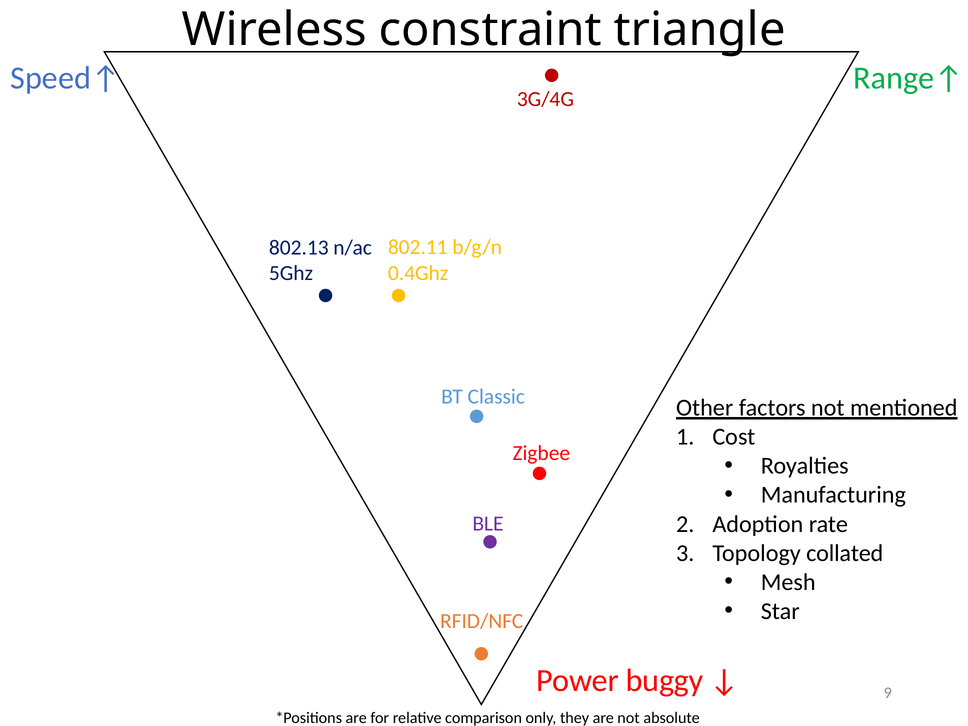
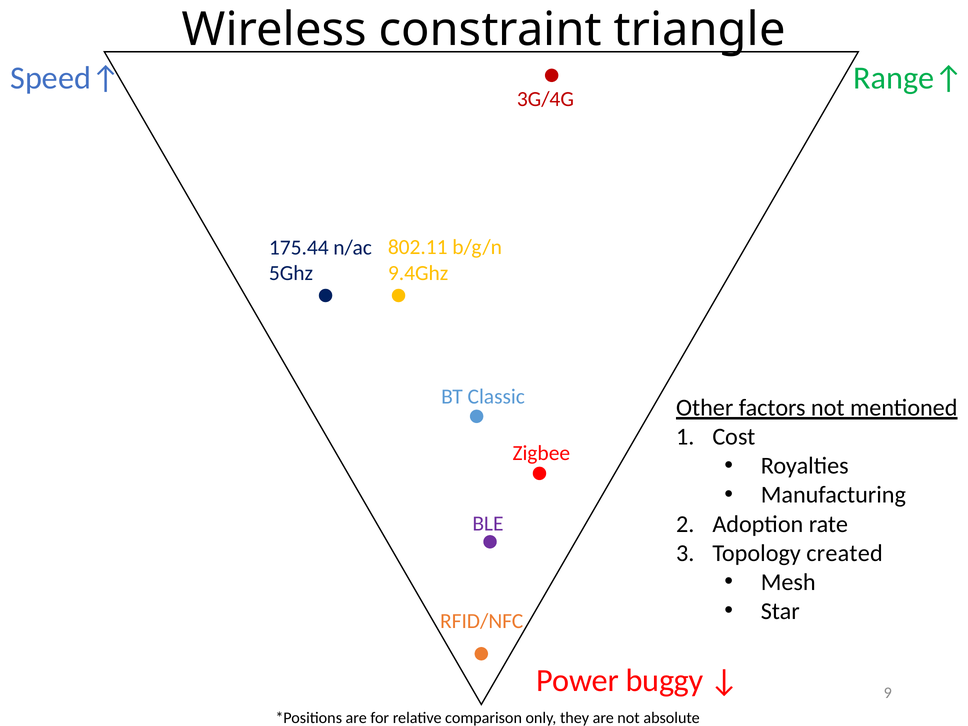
802.13: 802.13 -> 175.44 (299, 248)
0.4Ghz: 0.4Ghz -> 9.4Ghz (418, 273)
collated: collated -> created (845, 553)
